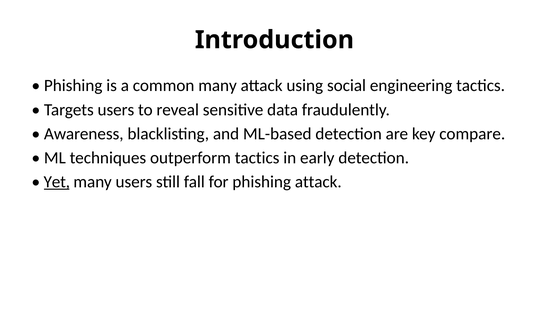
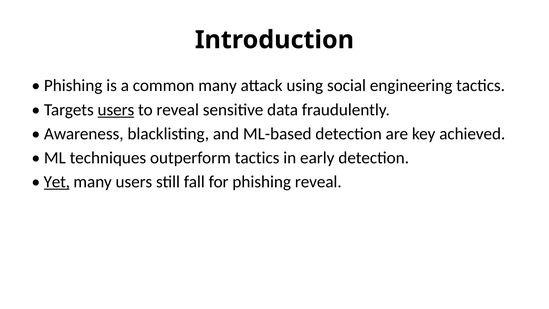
users underline: none -> present (116, 110)
compare: compare -> achieved (472, 134)
phishing attack: attack -> reveal (318, 182)
